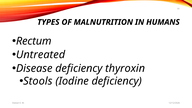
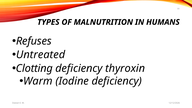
Rectum: Rectum -> Refuses (34, 41)
Disease: Disease -> Clotting (34, 68)
Stools: Stools -> Warm (38, 81)
